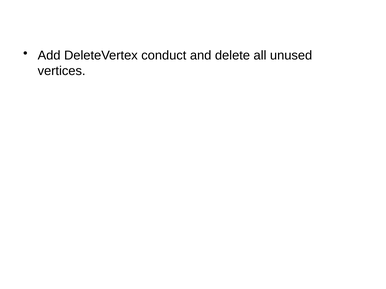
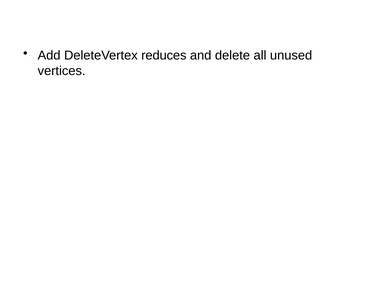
conduct: conduct -> reduces (164, 56)
